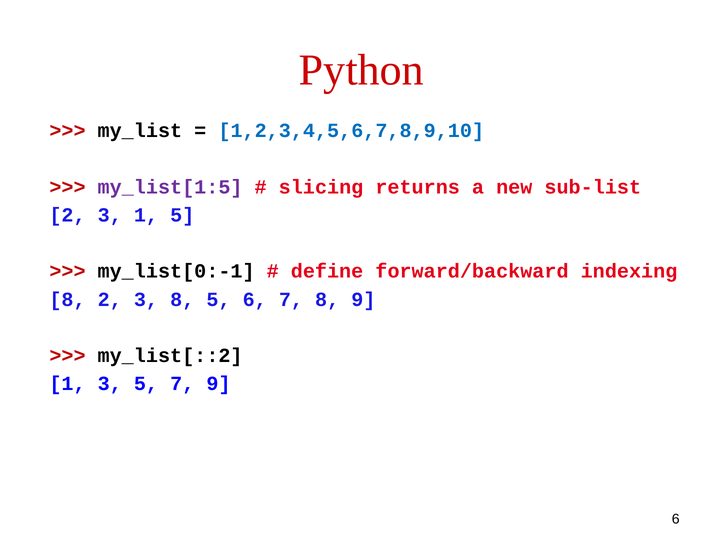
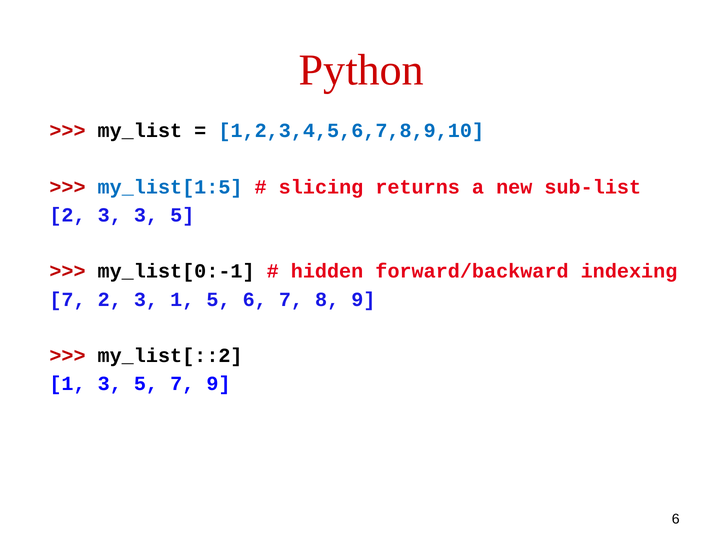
my_list[1:5 colour: purple -> blue (170, 187)
3 1: 1 -> 3 (146, 215)
define: define -> hidden (327, 271)
8: 8 -> 7 (68, 300)
3 8: 8 -> 1 (182, 300)
